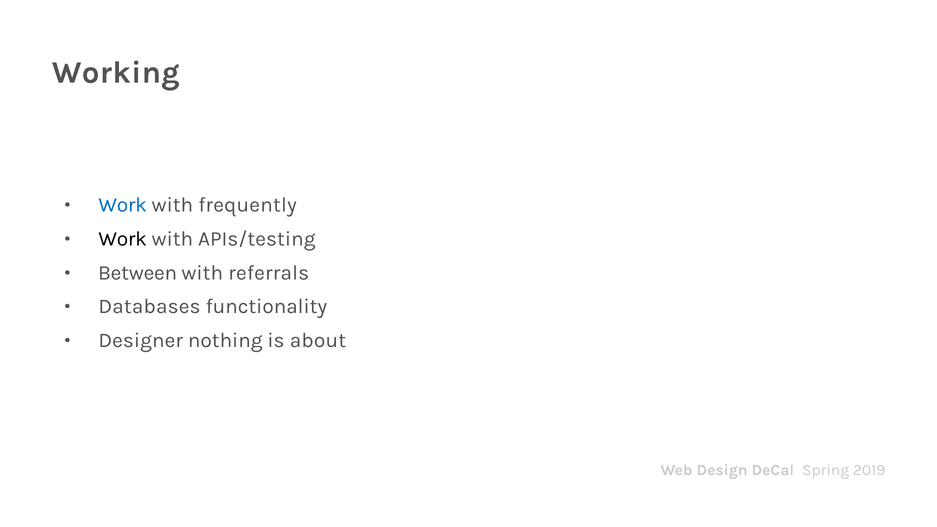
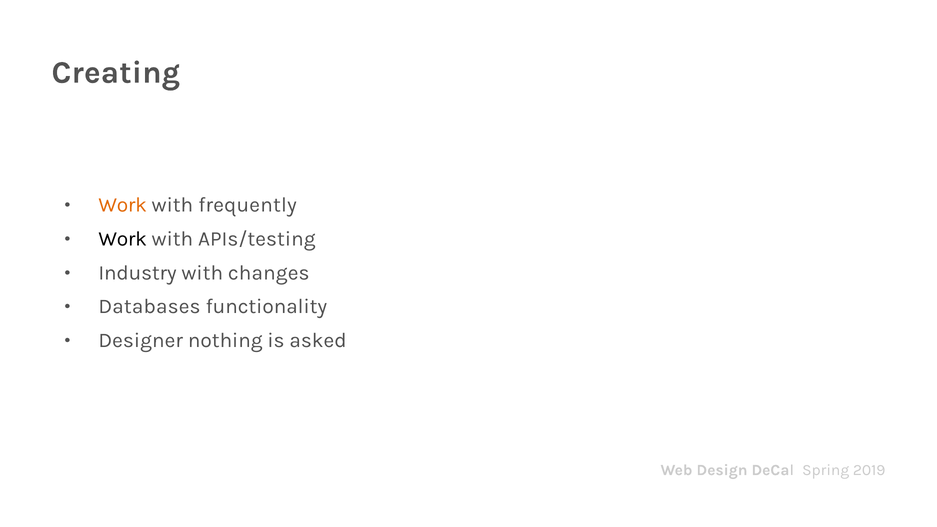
Working: Working -> Creating (116, 72)
Work colour: blue -> orange (123, 205)
Between: Between -> Industry (138, 273)
referrals: referrals -> changes (269, 273)
about: about -> asked (318, 340)
